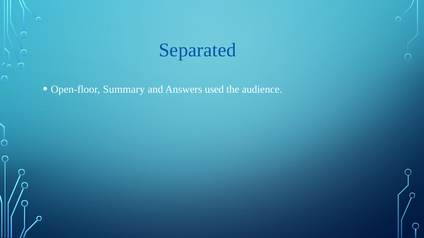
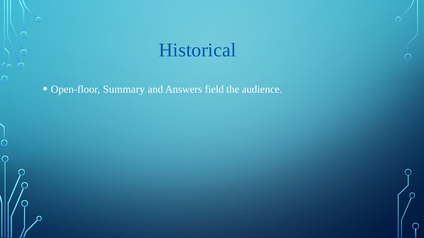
Separated: Separated -> Historical (197, 50)
used: used -> field (214, 89)
